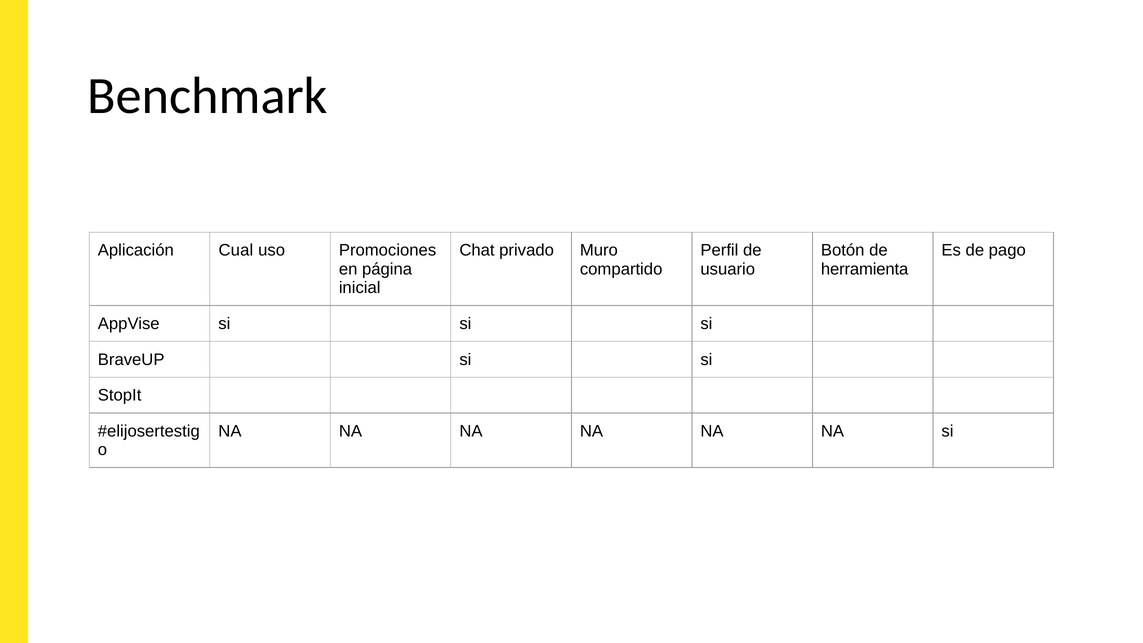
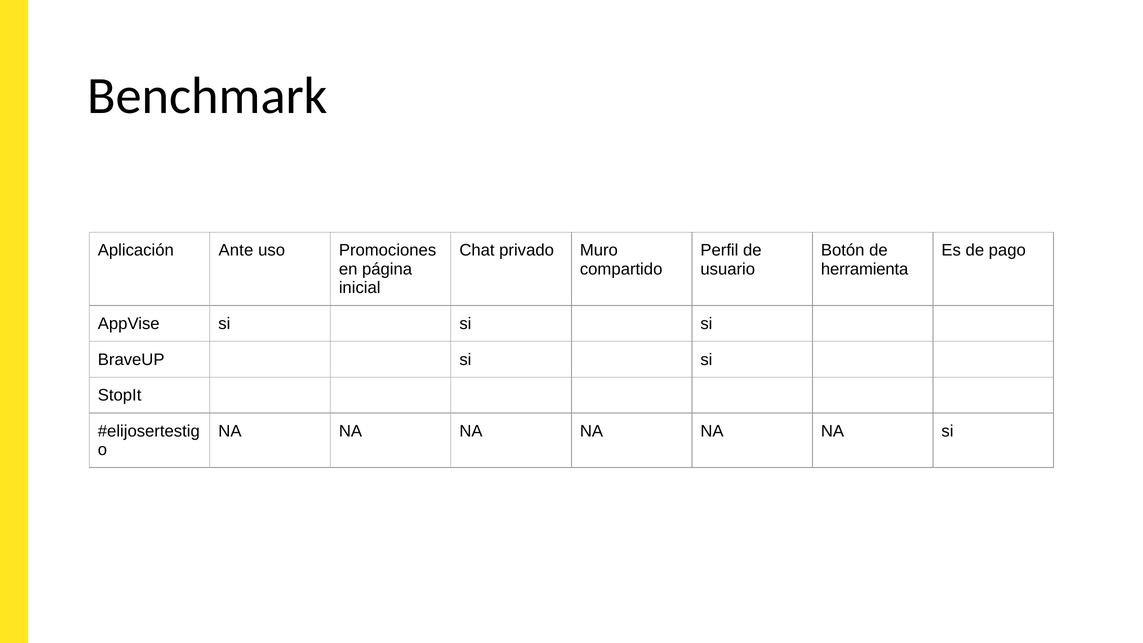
Cual: Cual -> Ante (236, 250)
